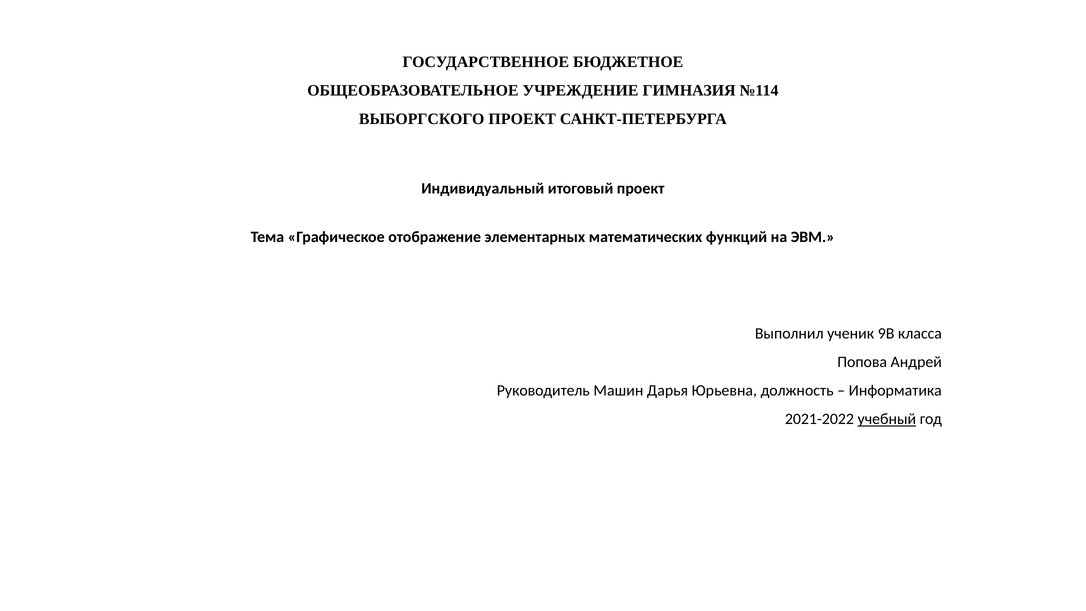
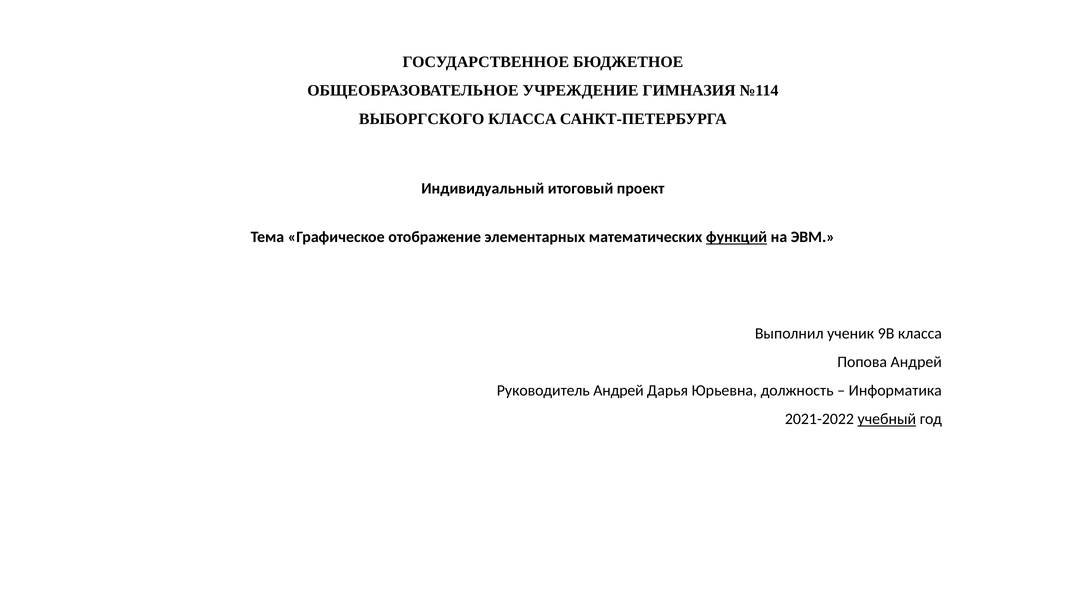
ВЫБОРГСКОГО ПРОЕКТ: ПРОЕКТ -> КЛАССА (522, 119)
функций underline: none -> present (737, 237)
Руководитель Машин: Машин -> Андрей (619, 390)
